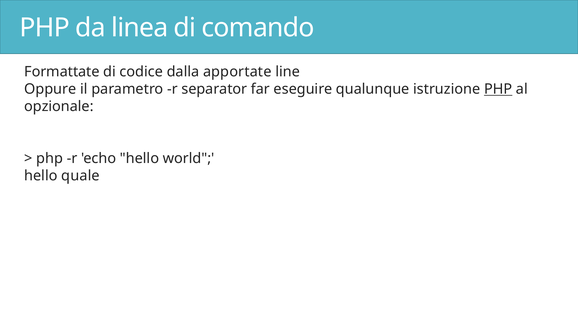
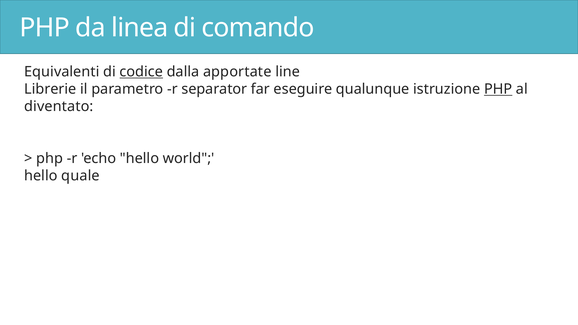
Formattate: Formattate -> Equivalenti (62, 72)
codice underline: none -> present (141, 72)
Oppure: Oppure -> Librerie (50, 89)
opzionale: opzionale -> diventato (59, 107)
